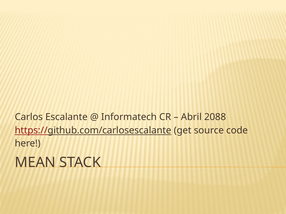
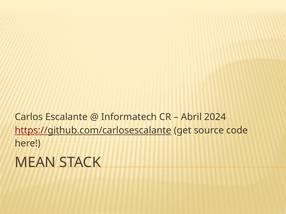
2088: 2088 -> 2024 (215, 117)
